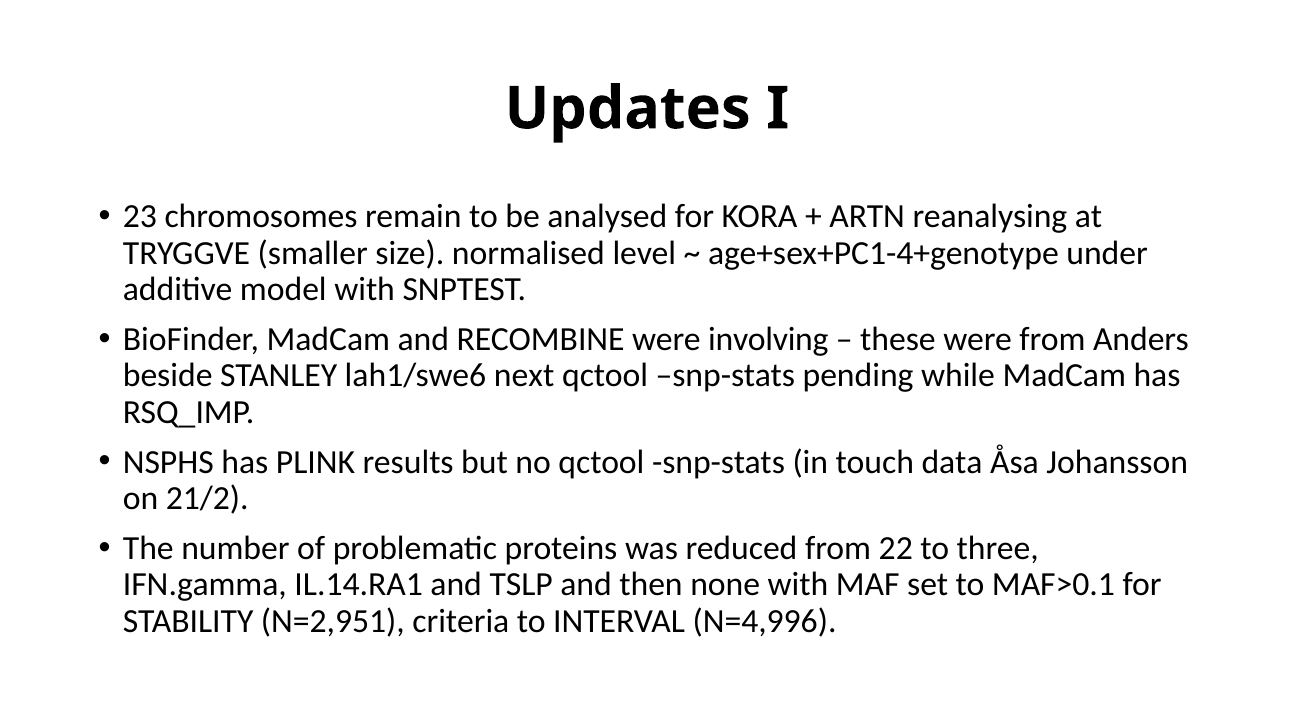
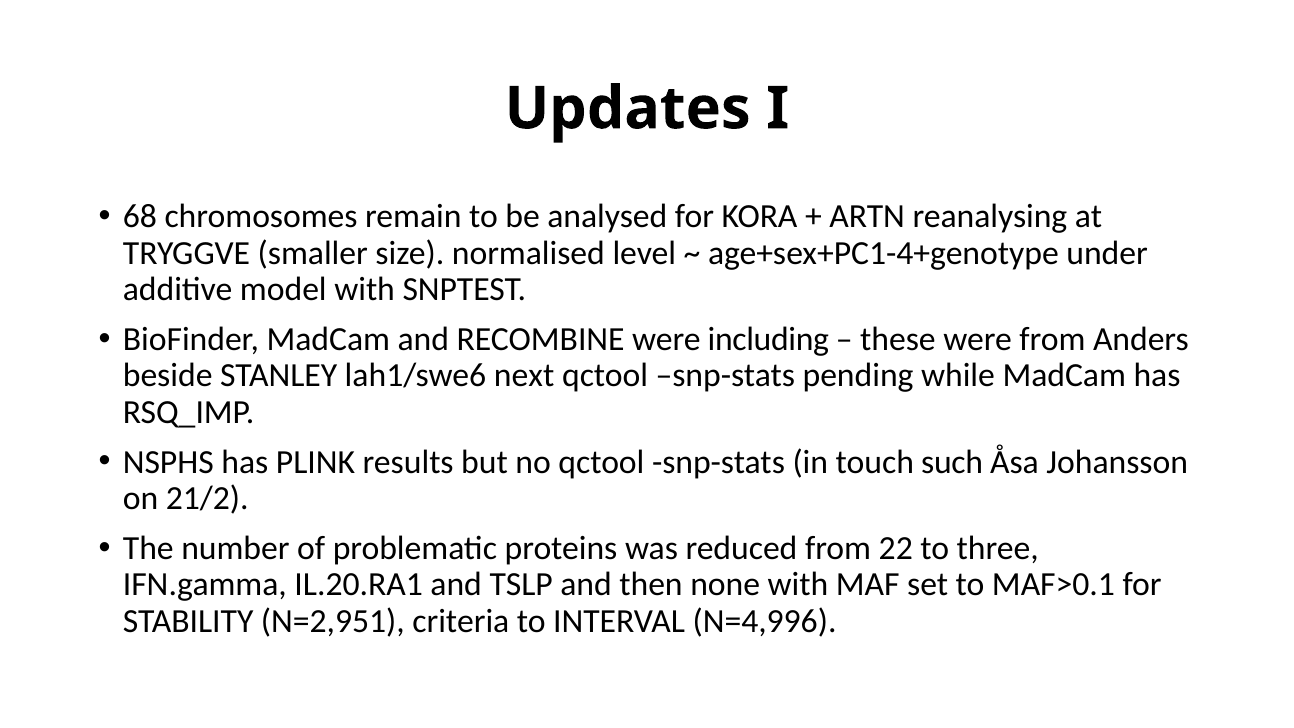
23: 23 -> 68 (140, 217)
involving: involving -> including (768, 339)
data: data -> such (952, 462)
IL.14.RA1: IL.14.RA1 -> IL.20.RA1 (359, 584)
